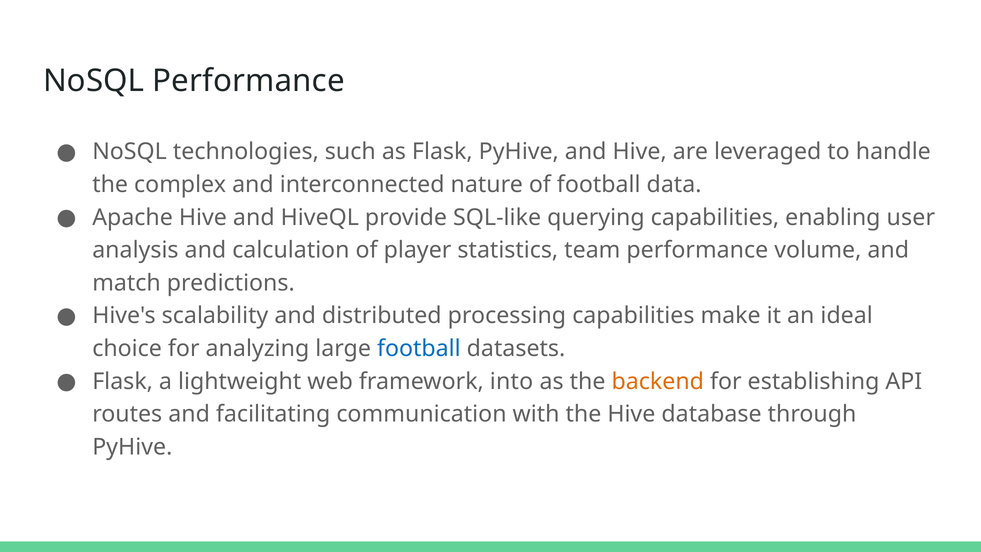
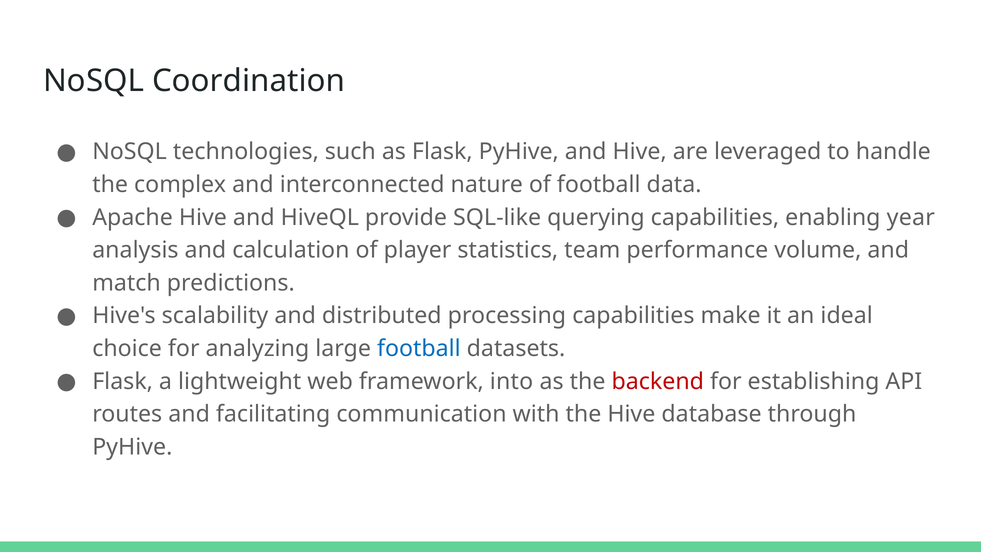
NoSQL Performance: Performance -> Coordination (249, 81)
user: user -> year (911, 217)
backend colour: orange -> red (658, 381)
